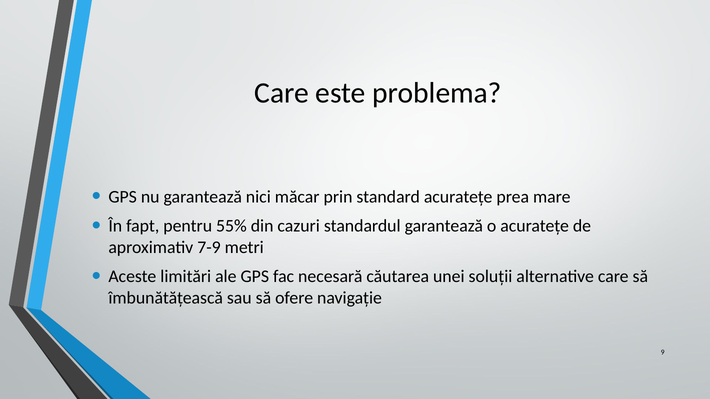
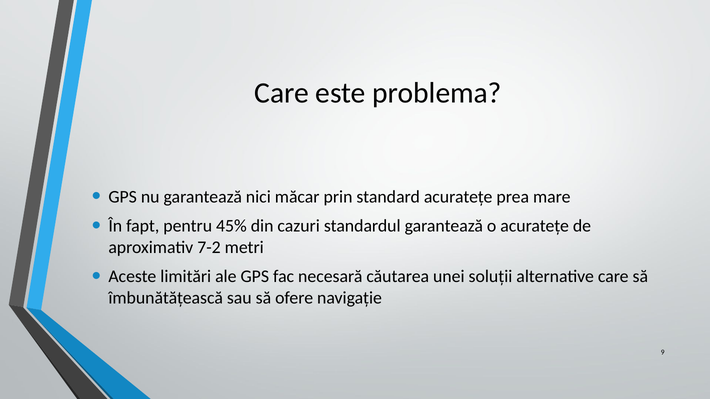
55%: 55% -> 45% (231, 226)
7-9: 7-9 -> 7-2 (209, 247)
